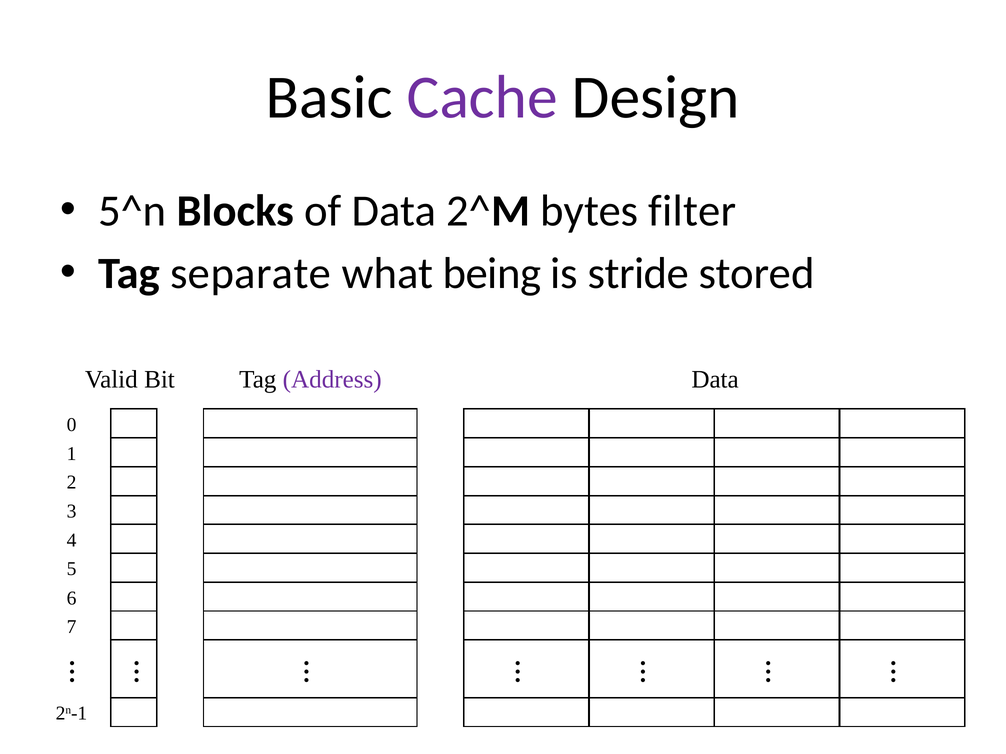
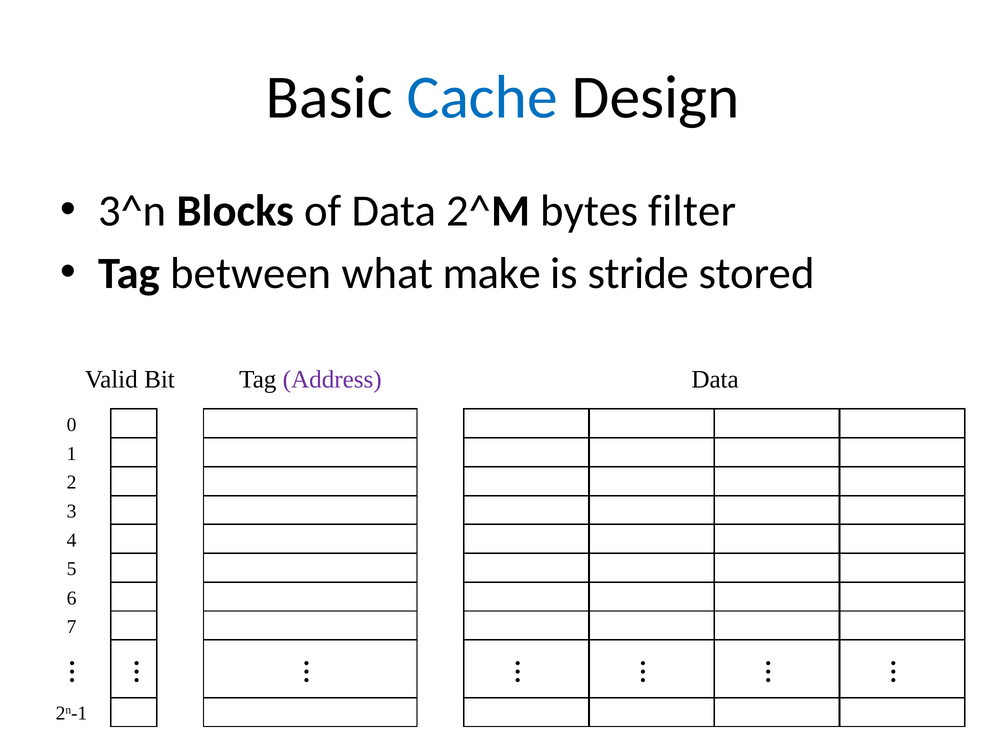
Cache colour: purple -> blue (482, 97)
5^n: 5^n -> 3^n (132, 211)
separate: separate -> between (251, 274)
being: being -> make (492, 274)
